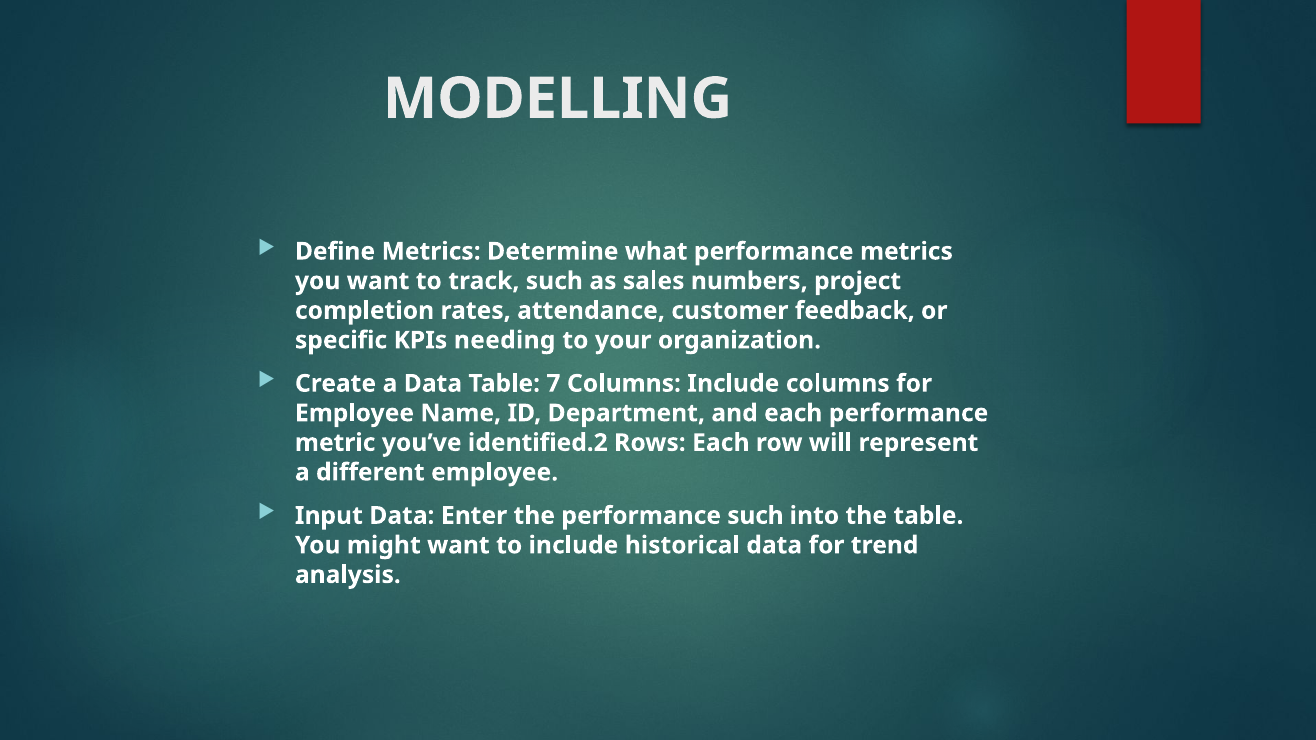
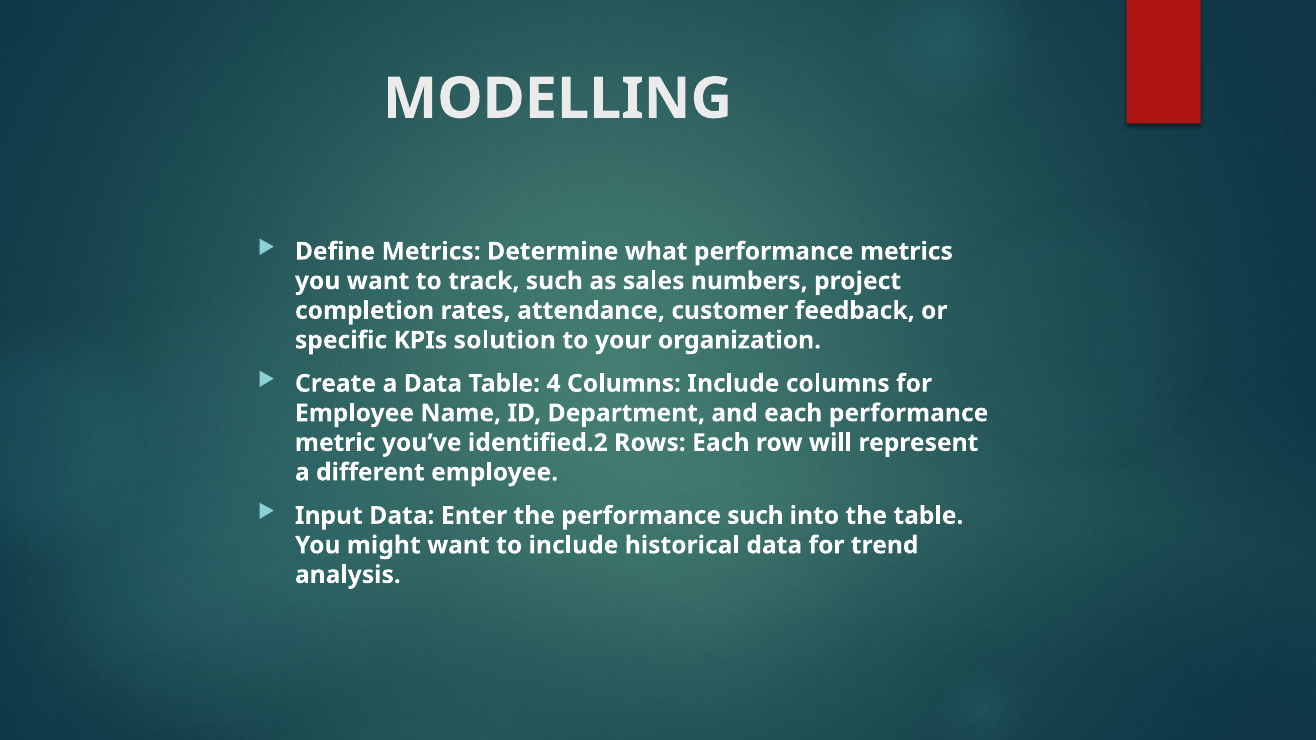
needing: needing -> solution (505, 340)
7: 7 -> 4 (553, 384)
